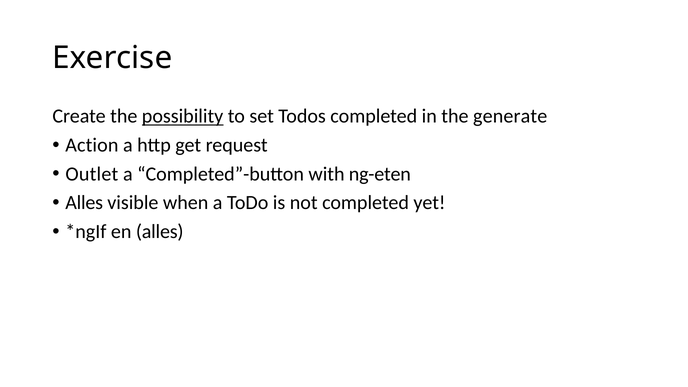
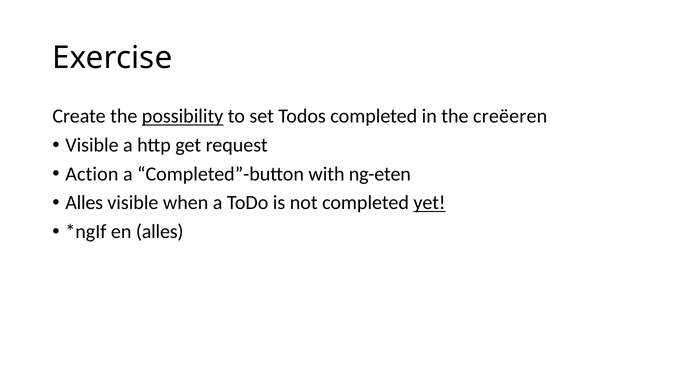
generate: generate -> creëeren (510, 116)
Action: Action -> Visible (92, 145)
Outlet: Outlet -> Action (92, 174)
yet underline: none -> present (429, 203)
